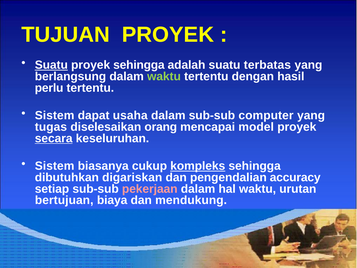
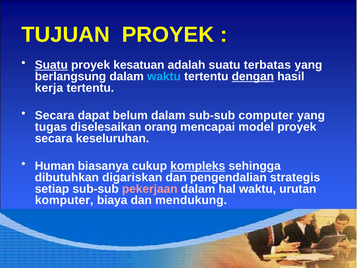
proyek sehingga: sehingga -> kesatuan (139, 65)
waktu colour: light green -> light blue (164, 76)
dengan underline: none -> present (253, 76)
perlu: perlu -> kerja (49, 88)
Sistem: Sistem -> Secara (55, 115)
usaha: usaha -> belum (130, 115)
secara underline: present -> none (54, 138)
Sistem: Sistem -> Human (55, 166)
accuracy: accuracy -> strategis (295, 177)
bertujuan: bertujuan -> komputer (64, 200)
